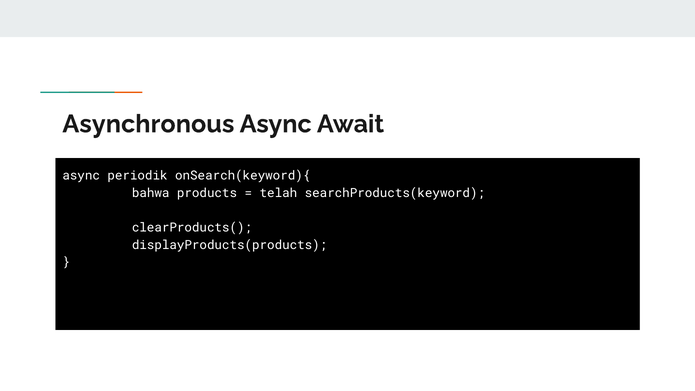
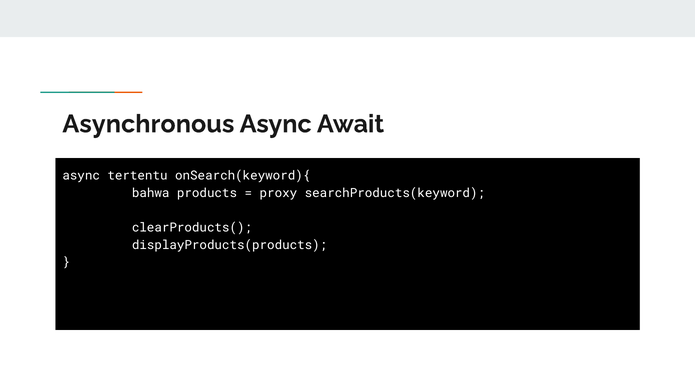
periodik: periodik -> tertentu (137, 176)
telah: telah -> proxy (278, 193)
